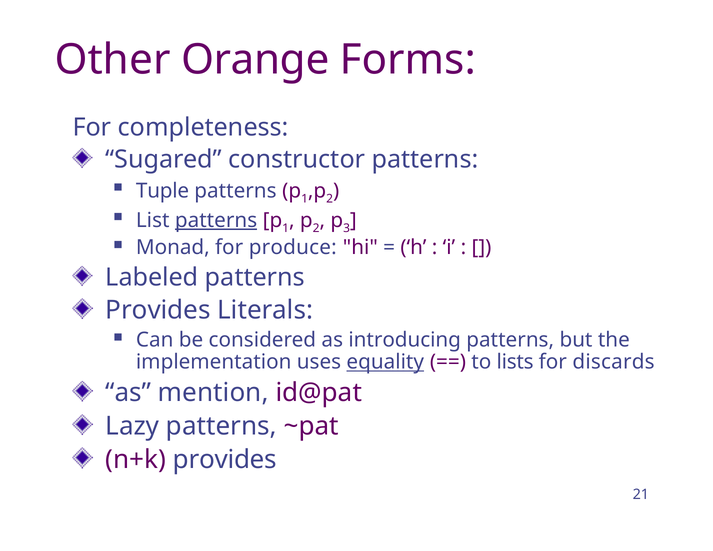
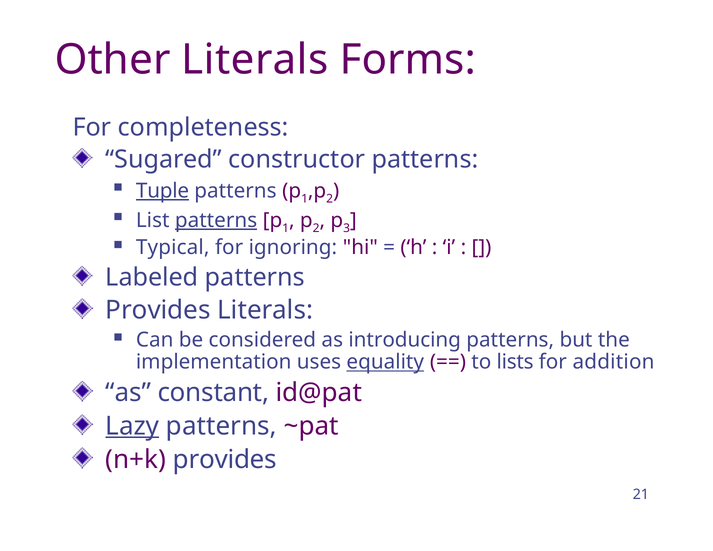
Other Orange: Orange -> Literals (255, 60)
Tuple underline: none -> present (163, 191)
Monad: Monad -> Typical (173, 248)
produce: produce -> ignoring (293, 248)
discards: discards -> addition (614, 362)
mention: mention -> constant (213, 393)
Lazy underline: none -> present (132, 426)
